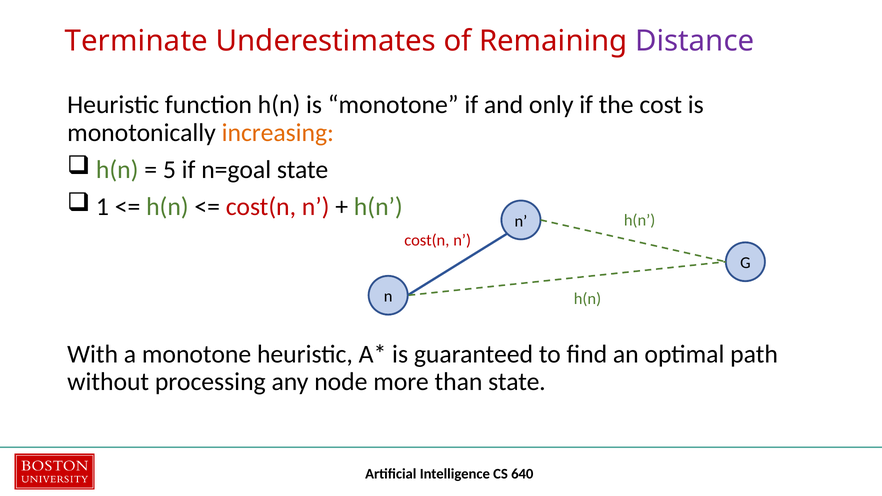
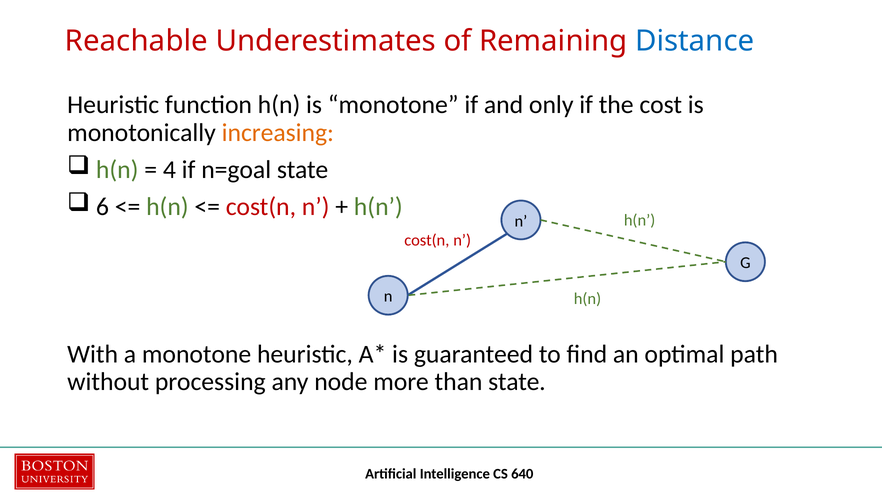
Terminate: Terminate -> Reachable (136, 41)
Distance colour: purple -> blue (695, 41)
5: 5 -> 4 (169, 170)
1: 1 -> 6 (103, 207)
